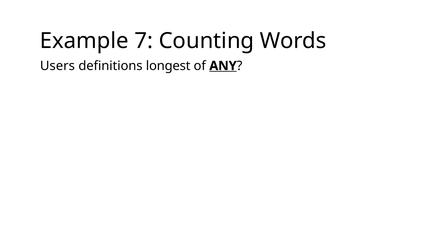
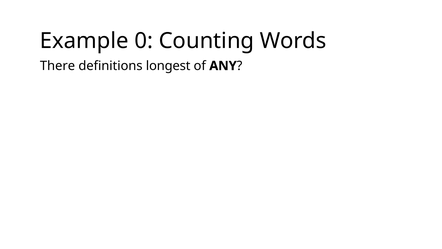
7: 7 -> 0 (144, 41)
Users: Users -> There (58, 66)
ANY underline: present -> none (223, 66)
